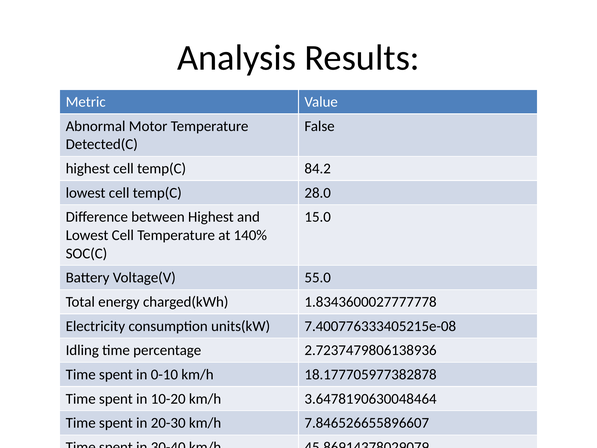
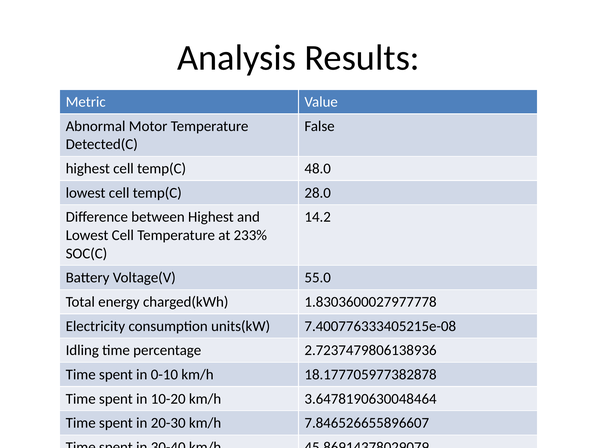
84.2: 84.2 -> 48.0 (318, 168)
15.0: 15.0 -> 14.2 (318, 217)
140%: 140% -> 233% (250, 235)
1.8343600027777778: 1.8343600027777778 -> 1.8303600027977778 (371, 302)
